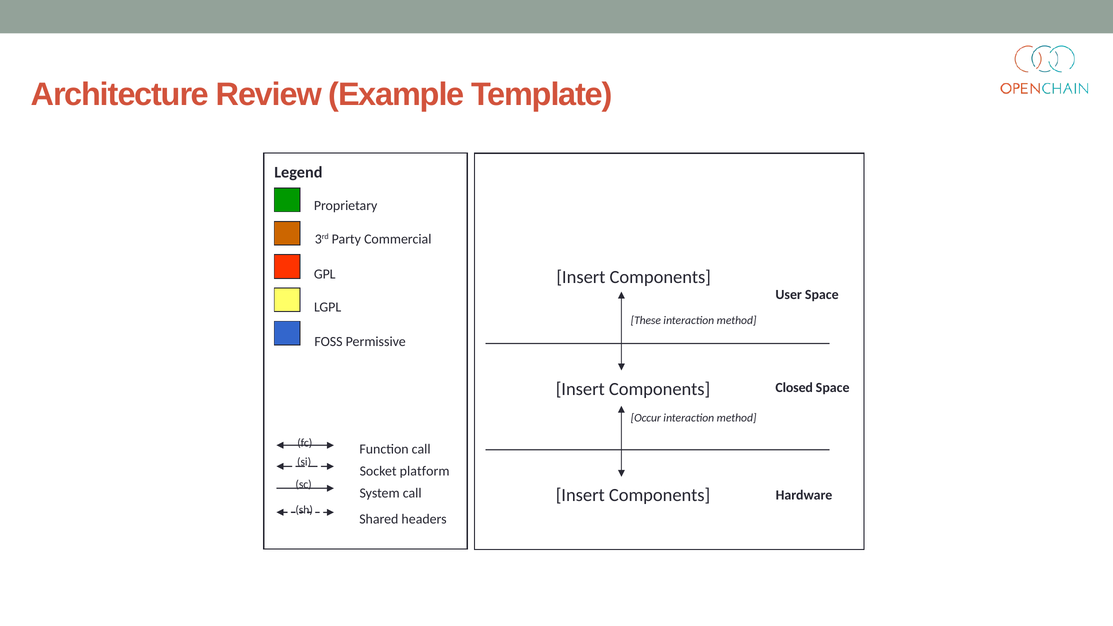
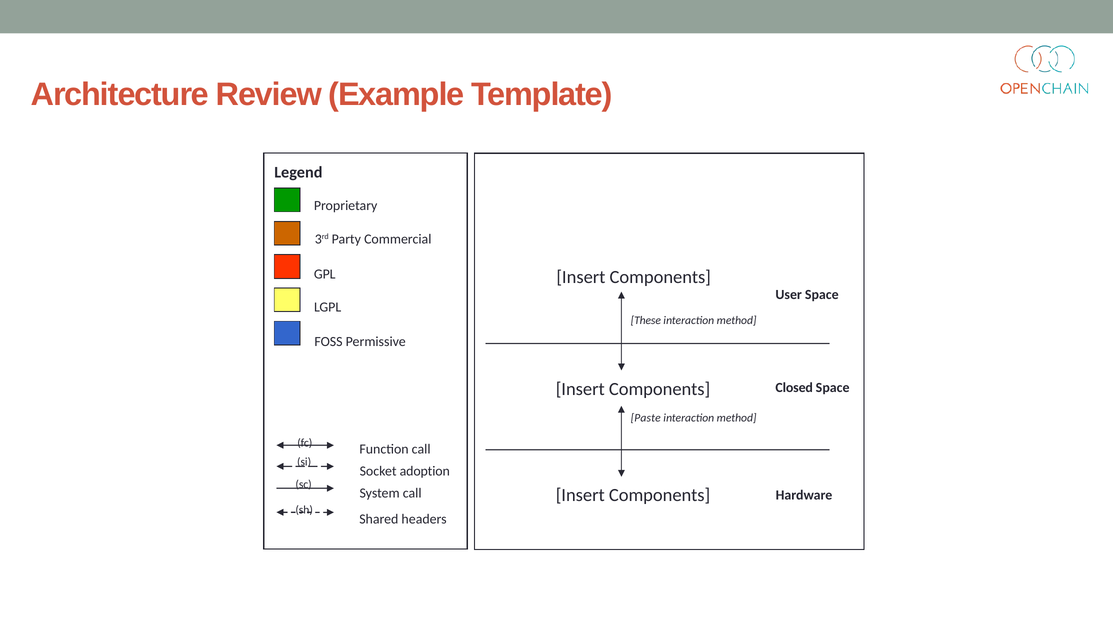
Occur: Occur -> Paste (646, 418)
platform: platform -> adoption (425, 471)
